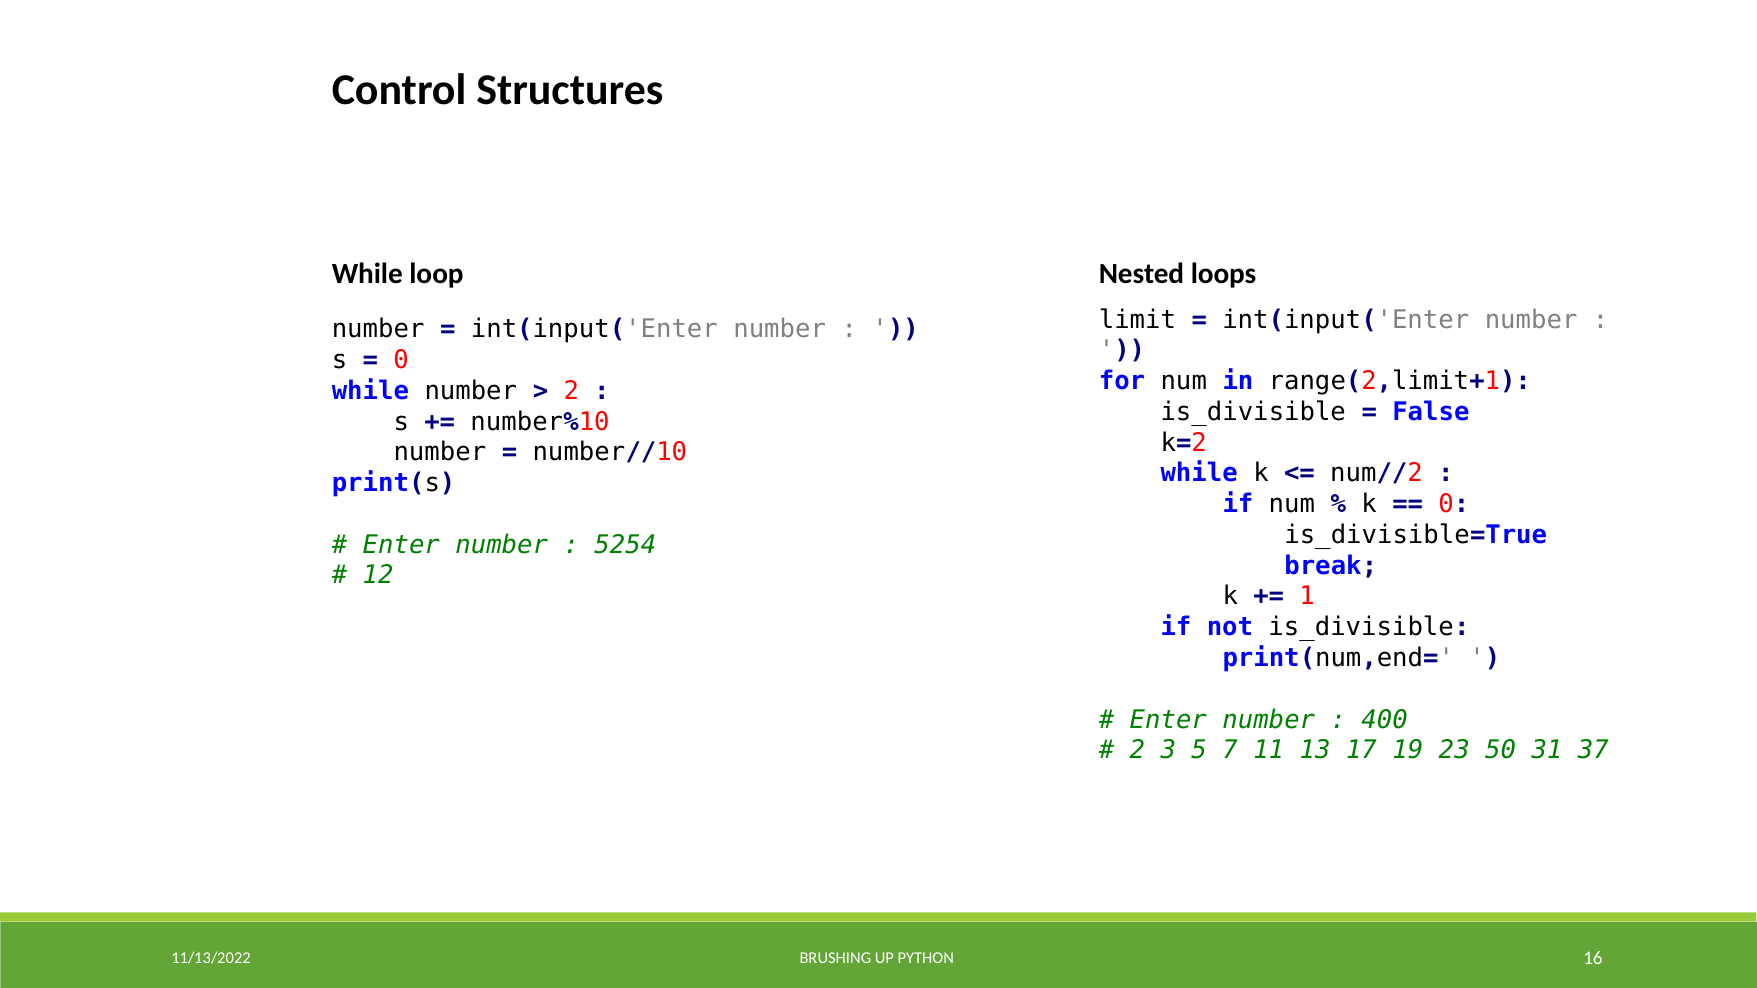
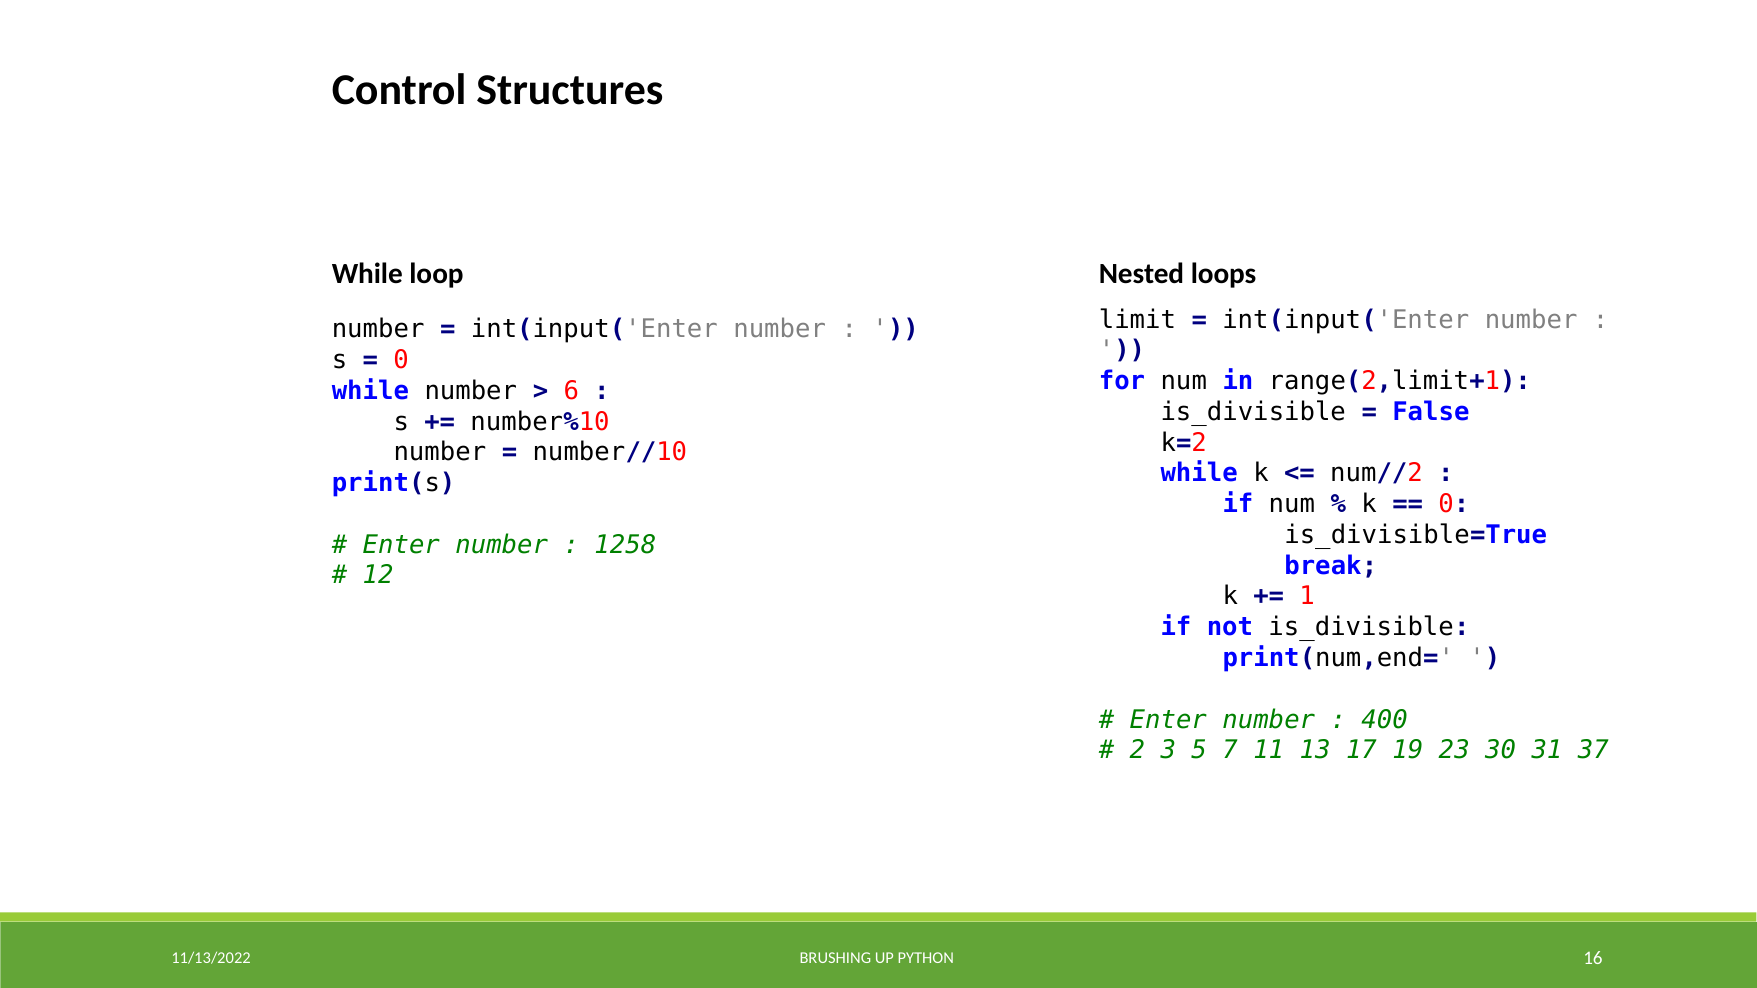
2: 2 -> 6 (571, 391)
5254: 5254 -> 1258 (625, 545)
50: 50 -> 30 (1501, 751)
